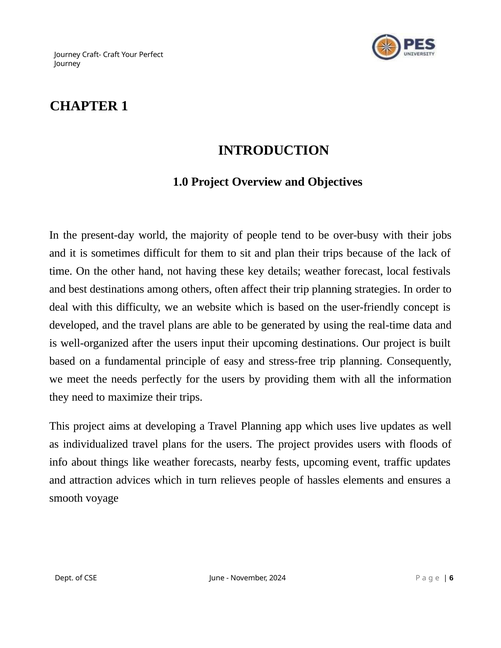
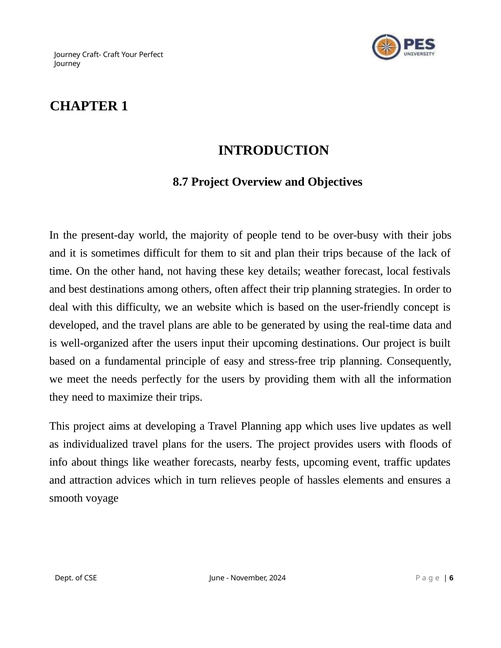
1.0: 1.0 -> 8.7 (181, 182)
